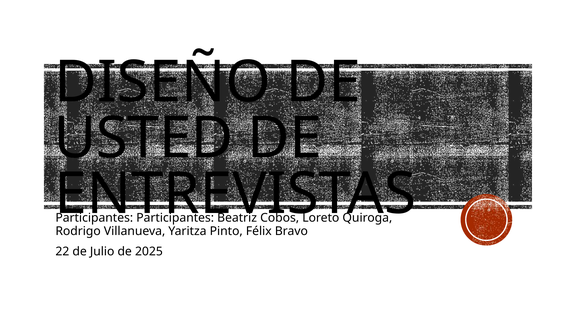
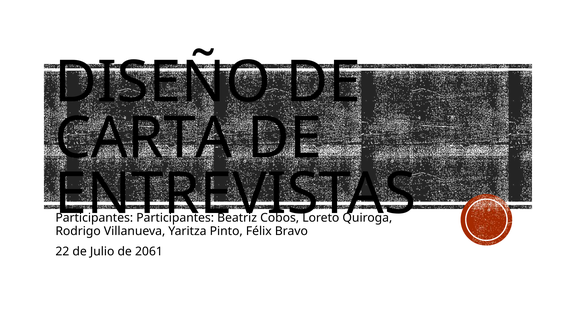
USTED: USTED -> CARTA (144, 138)
2025: 2025 -> 2061 (149, 252)
